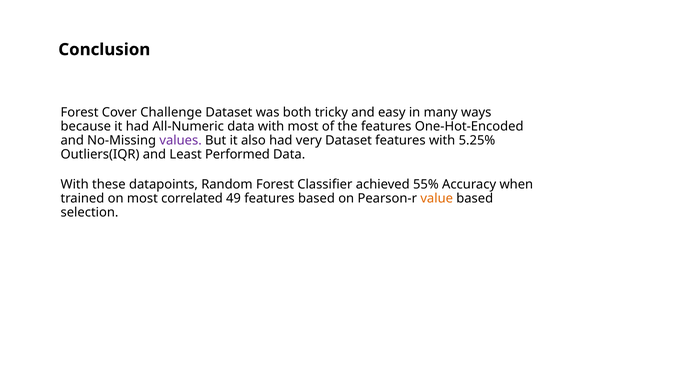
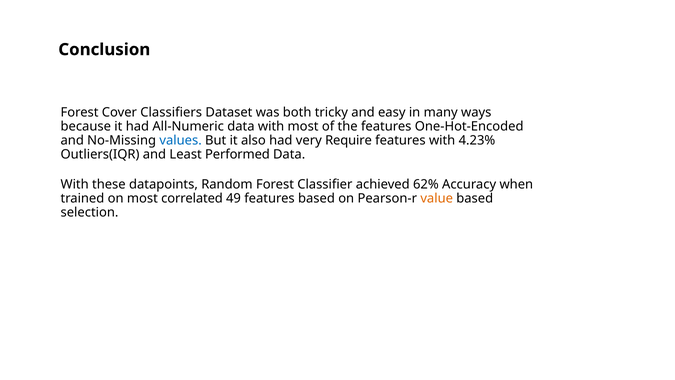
Challenge: Challenge -> Classifiers (171, 112)
values colour: purple -> blue (181, 140)
very Dataset: Dataset -> Require (349, 140)
5.25%: 5.25% -> 4.23% (477, 140)
55%: 55% -> 62% (426, 184)
